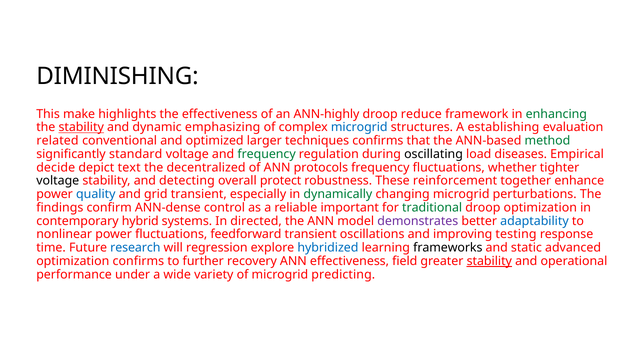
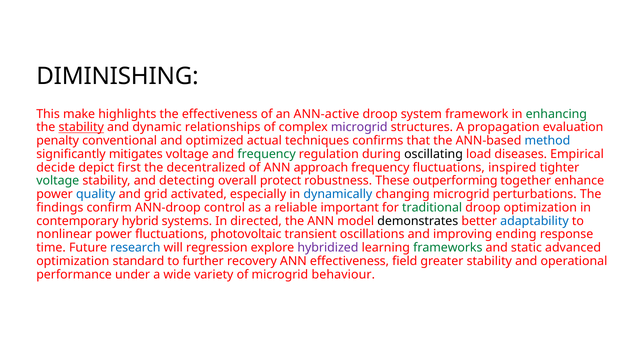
ANN-highly: ANN-highly -> ANN-active (326, 114)
reduce: reduce -> system (421, 114)
emphasizing: emphasizing -> relationships (223, 128)
microgrid colour: blue -> purple (359, 128)
establishing: establishing -> propagation (503, 128)
related: related -> penalty (58, 141)
larger: larger -> actual (264, 141)
method colour: green -> blue (547, 141)
standard: standard -> mitigates (136, 154)
text: text -> first (129, 168)
protocols: protocols -> approach (321, 168)
whether: whether -> inspired (512, 168)
voltage colour: black -> green (58, 181)
reinforcement: reinforcement -> outperforming (455, 181)
grid transient: transient -> activated (199, 195)
dynamically colour: green -> blue (338, 195)
ANN-dense: ANN-dense -> ANN-droop (168, 208)
demonstrates colour: purple -> black (418, 221)
feedforward: feedforward -> photovoltaic (246, 235)
testing: testing -> ending (516, 235)
hybridized colour: blue -> purple (328, 248)
frameworks colour: black -> green (448, 248)
optimization confirms: confirms -> standard (138, 262)
stability underline: present -> none (489, 262)
predicting: predicting -> behaviour (343, 275)
